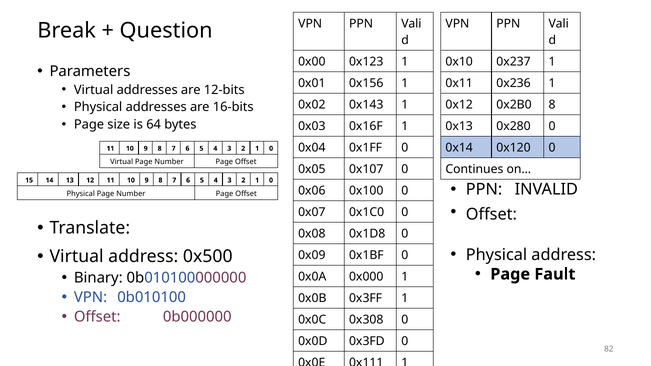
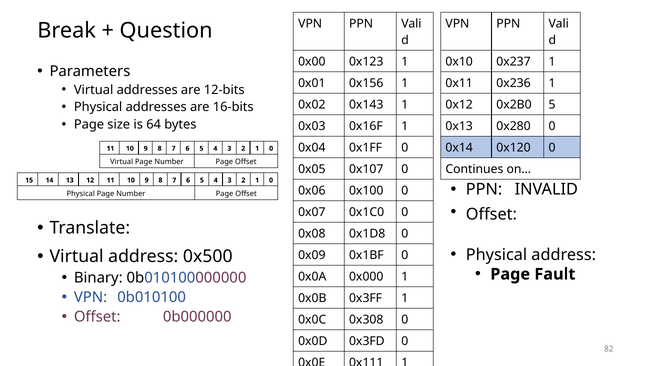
0x2B0 8: 8 -> 5 (552, 105)
